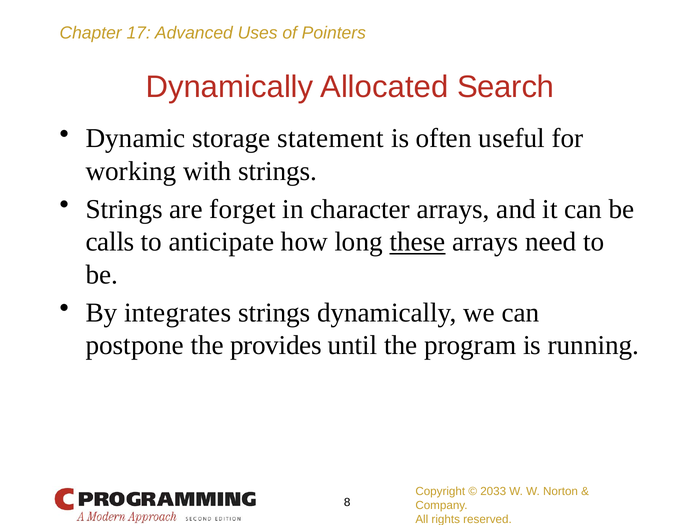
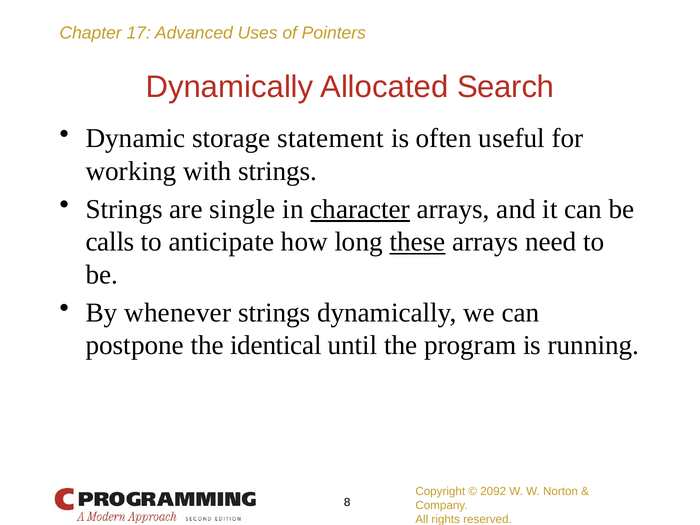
forget: forget -> single (242, 209)
character underline: none -> present (360, 209)
integrates: integrates -> whenever (178, 313)
provides: provides -> identical (276, 345)
2033: 2033 -> 2092 (493, 491)
